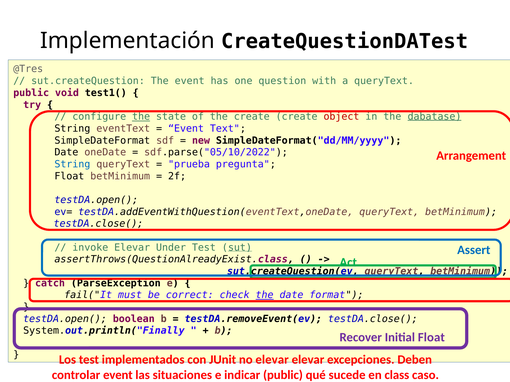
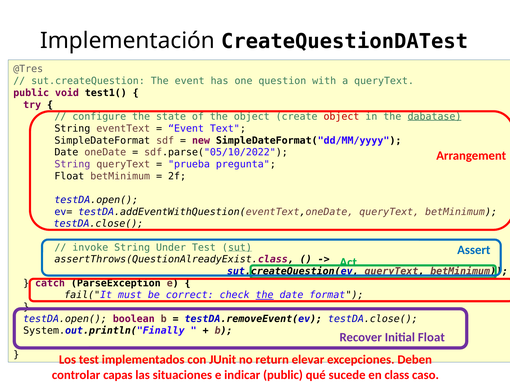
the underline: present -> none (141, 117)
the create: create -> object (252, 117)
String colour: blue -> purple (72, 164)
invoke Elevar: Elevar -> String (132, 248)
no elevar: elevar -> return (272, 360)
controlar event: event -> capas (118, 375)
